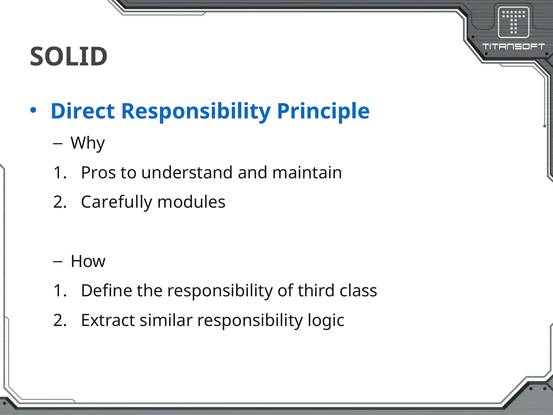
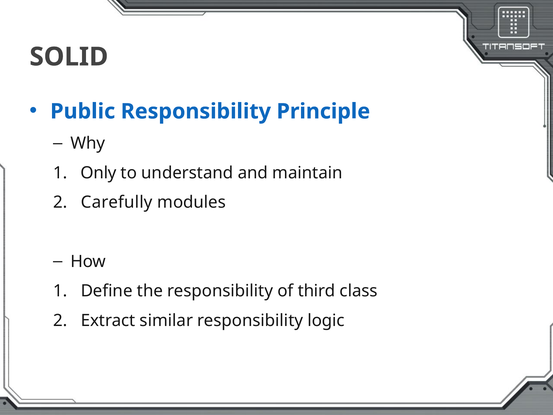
Direct: Direct -> Public (83, 111)
Pros: Pros -> Only (99, 173)
